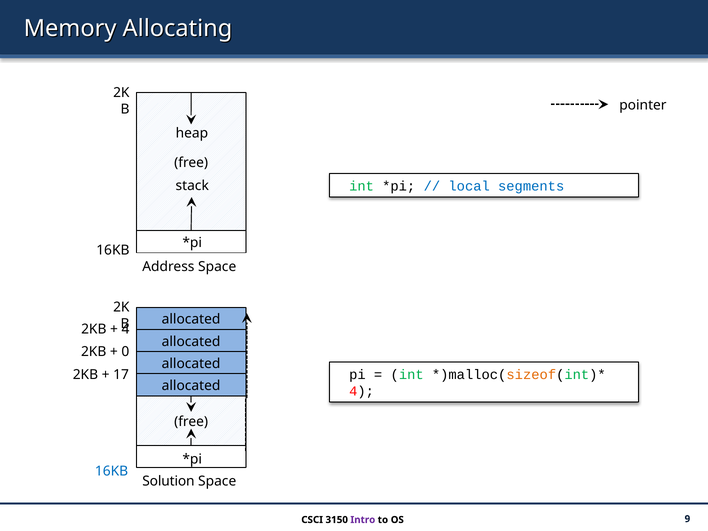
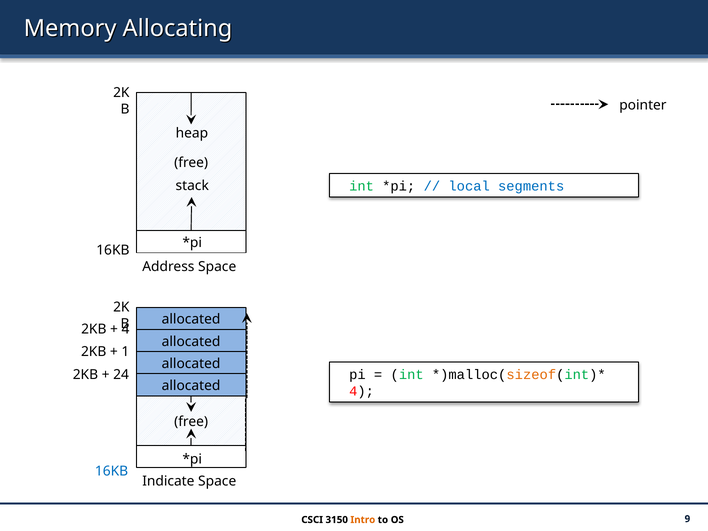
0: 0 -> 1 (125, 351)
17: 17 -> 24 (121, 375)
Solution: Solution -> Indicate (168, 481)
Intro colour: purple -> orange (363, 520)
